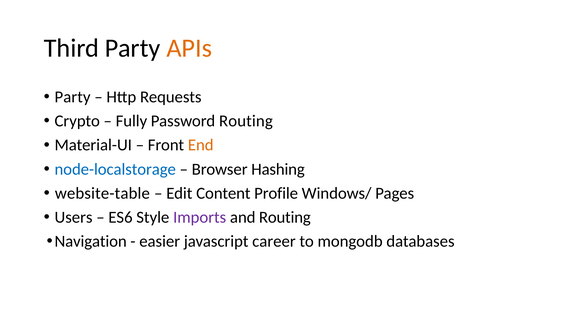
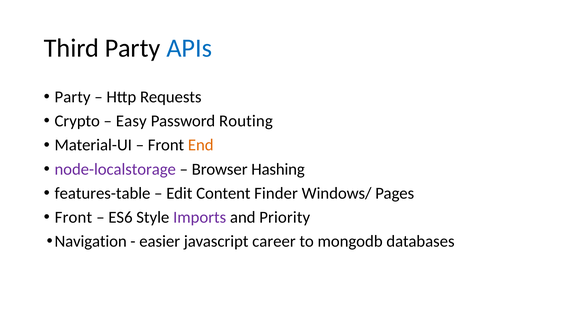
APIs colour: orange -> blue (189, 48)
Fully: Fully -> Easy (131, 121)
node-localstorage colour: blue -> purple (115, 169)
website-table: website-table -> features-table (102, 193)
Profile: Profile -> Finder (276, 193)
Users: Users -> Front (73, 217)
and Routing: Routing -> Priority (285, 217)
